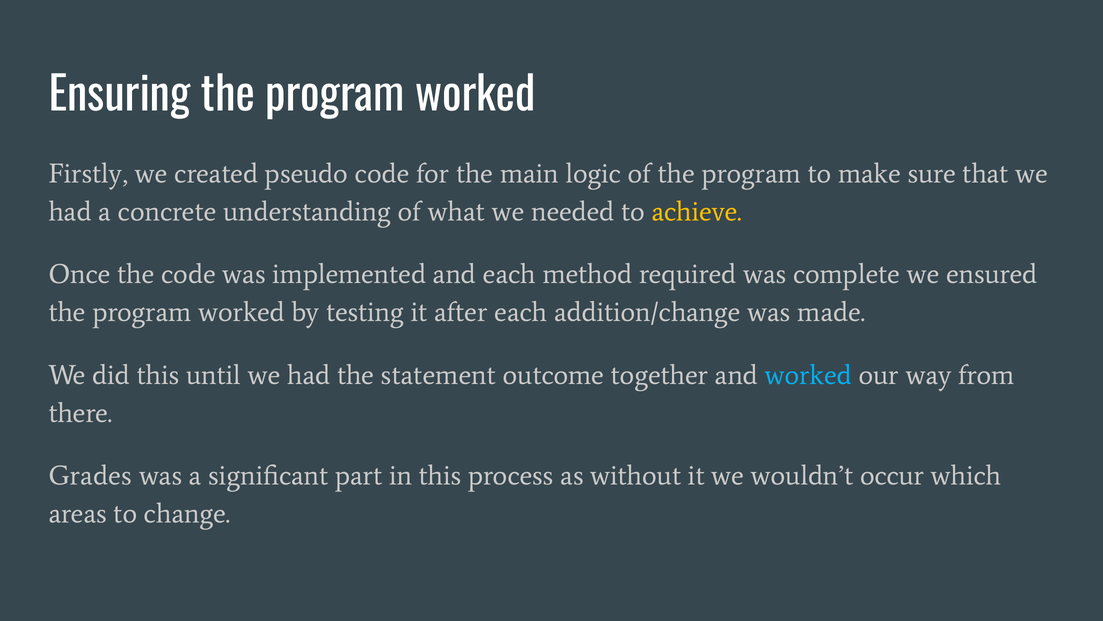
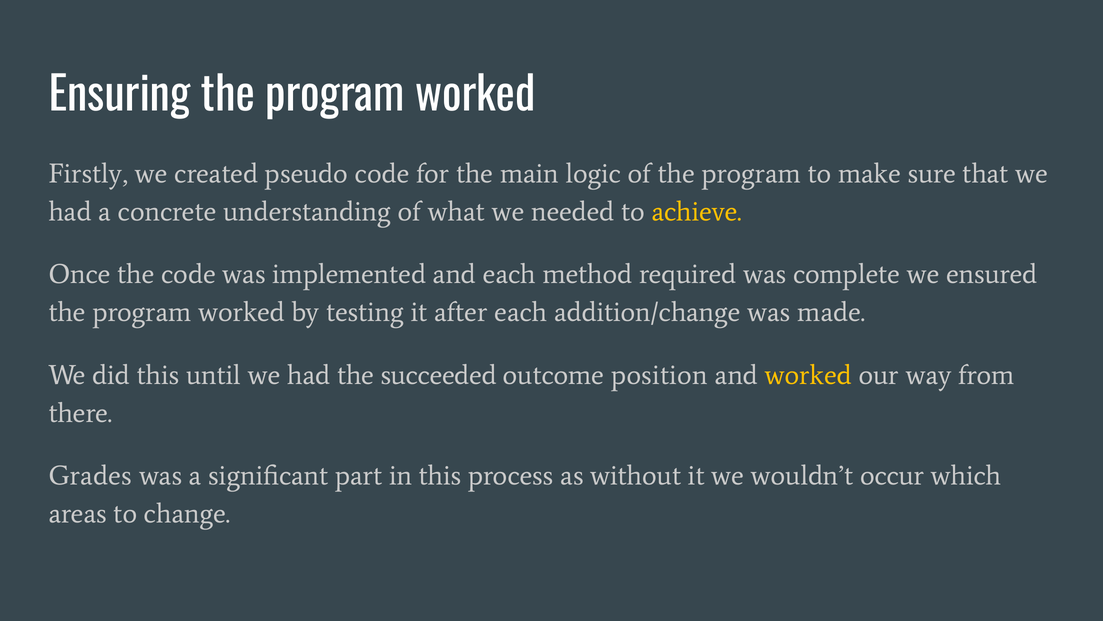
statement: statement -> succeeded (439, 375)
together: together -> position (659, 375)
worked colour: light blue -> yellow (808, 375)
